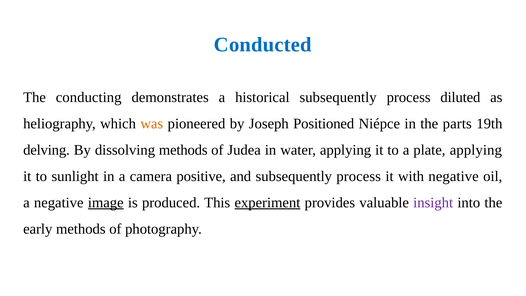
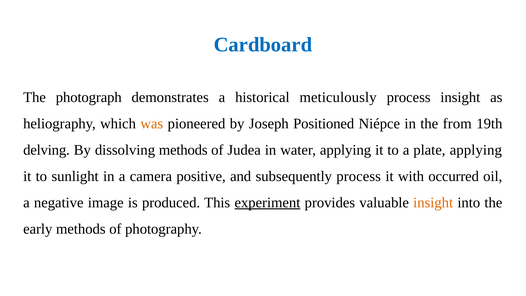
Conducted: Conducted -> Cardboard (263, 45)
conducting: conducting -> photograph (89, 97)
historical subsequently: subsequently -> meticulously (338, 97)
process diluted: diluted -> insight (460, 97)
parts: parts -> from (457, 124)
with negative: negative -> occurred (454, 176)
image underline: present -> none (106, 203)
insight colour: purple -> orange (433, 203)
